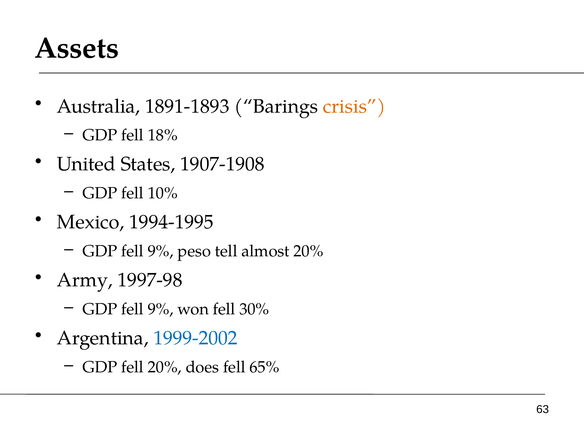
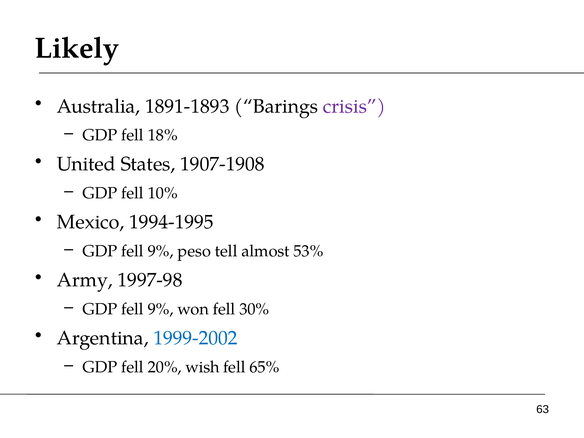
Assets: Assets -> Likely (77, 48)
crisis colour: orange -> purple (354, 107)
almost 20%: 20% -> 53% (308, 251)
does: does -> wish (202, 367)
